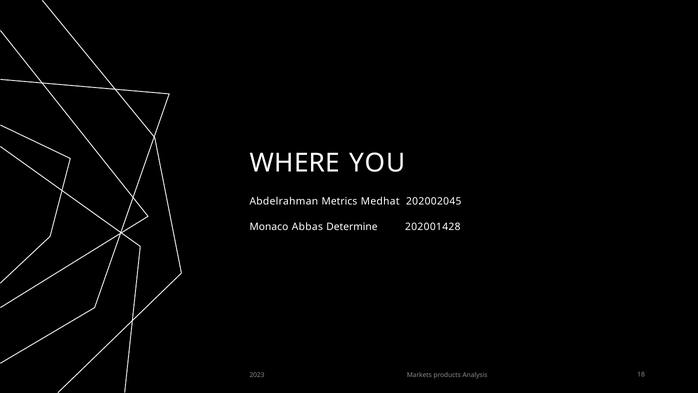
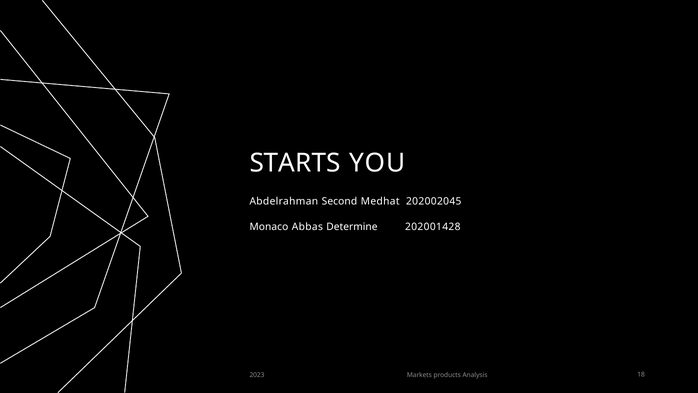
WHERE: WHERE -> STARTS (295, 163)
Metrics: Metrics -> Second (339, 201)
